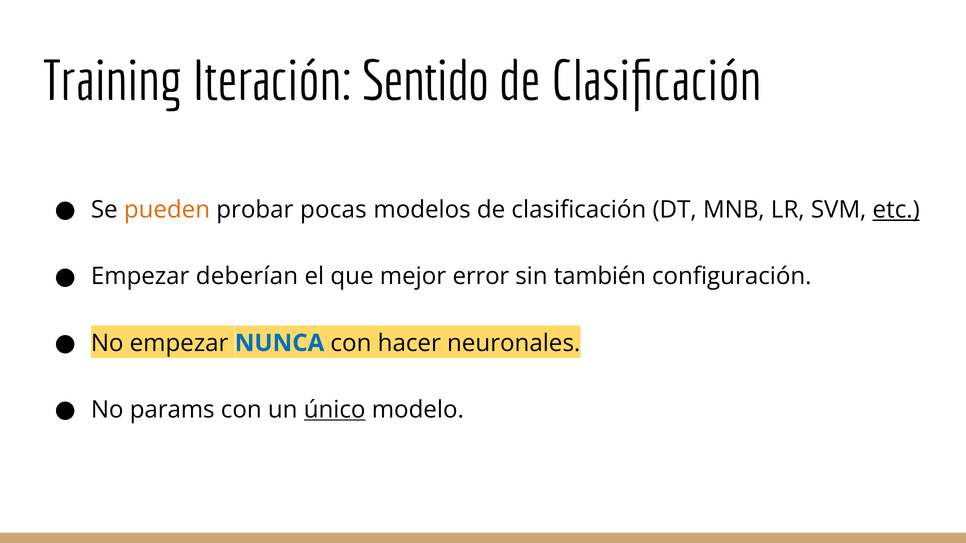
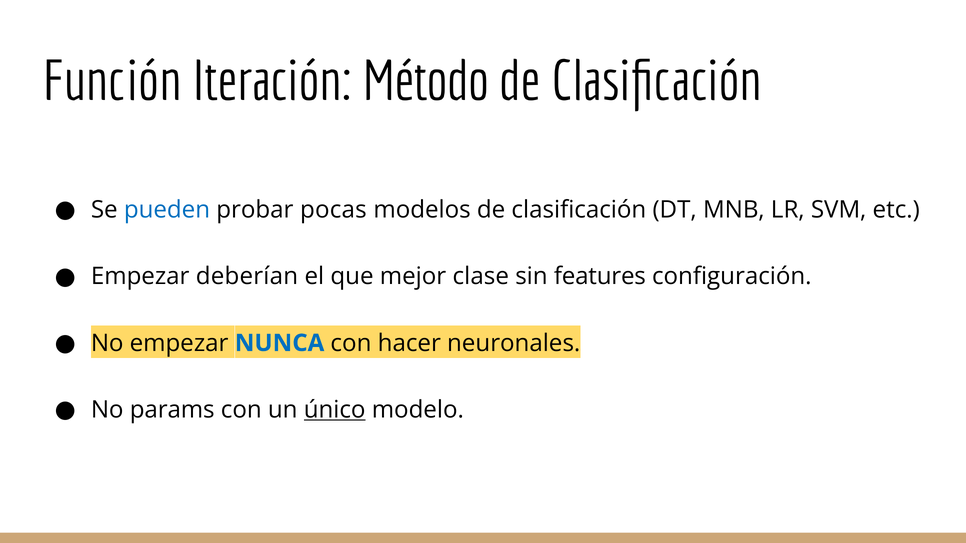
Training: Training -> Función (112, 82)
Sentido: Sentido -> Método (426, 82)
pueden colour: orange -> blue (167, 210)
etc underline: present -> none (896, 210)
error: error -> clase (481, 277)
también: también -> features (600, 277)
